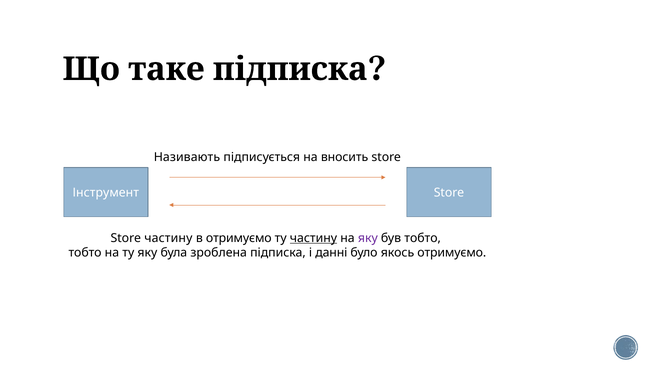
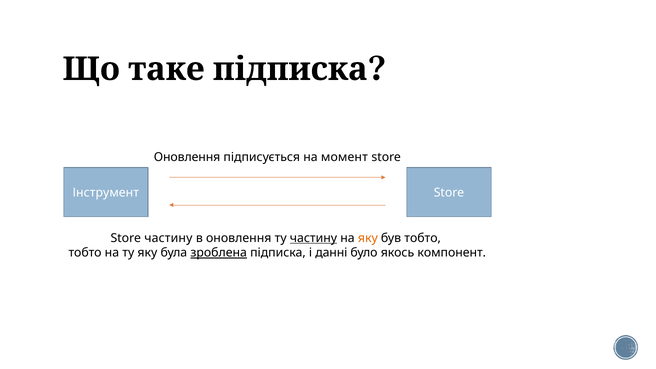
Називають: Називають -> Оновлення (187, 157)
вносить: вносить -> момент (344, 157)
в отримуємо: отримуємо -> оновлення (239, 238)
яку colour: purple -> orange (368, 238)
зроблена underline: none -> present (219, 253)
якось отримуємо: отримуємо -> компонент (452, 253)
